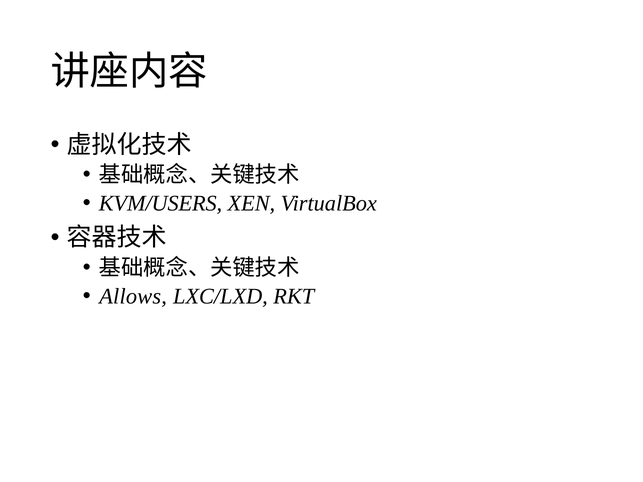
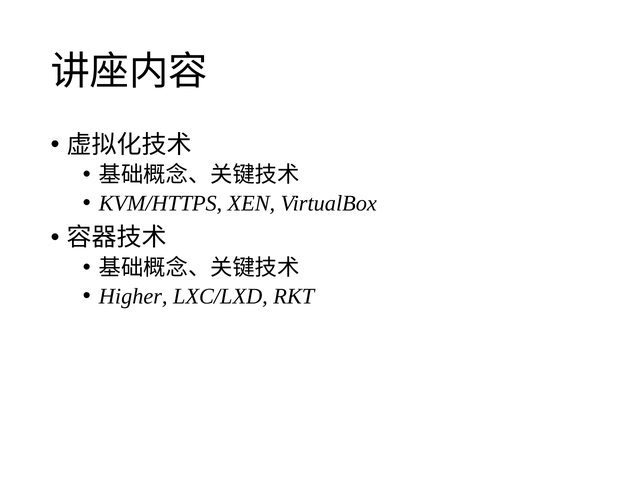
KVM/USERS: KVM/USERS -> KVM/HTTPS (160, 203)
Allows: Allows -> Higher (133, 296)
